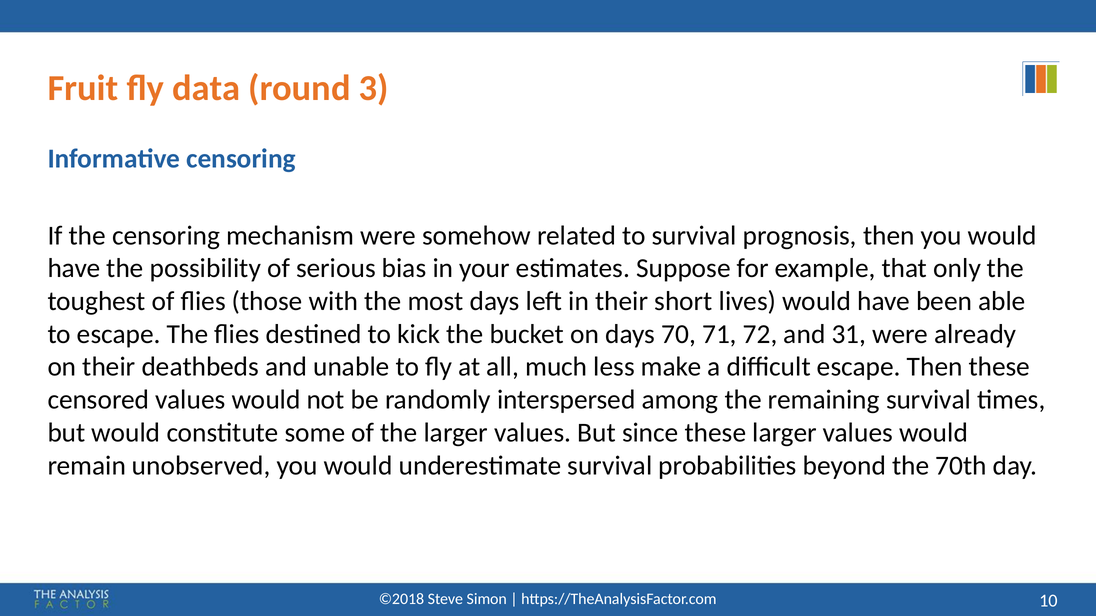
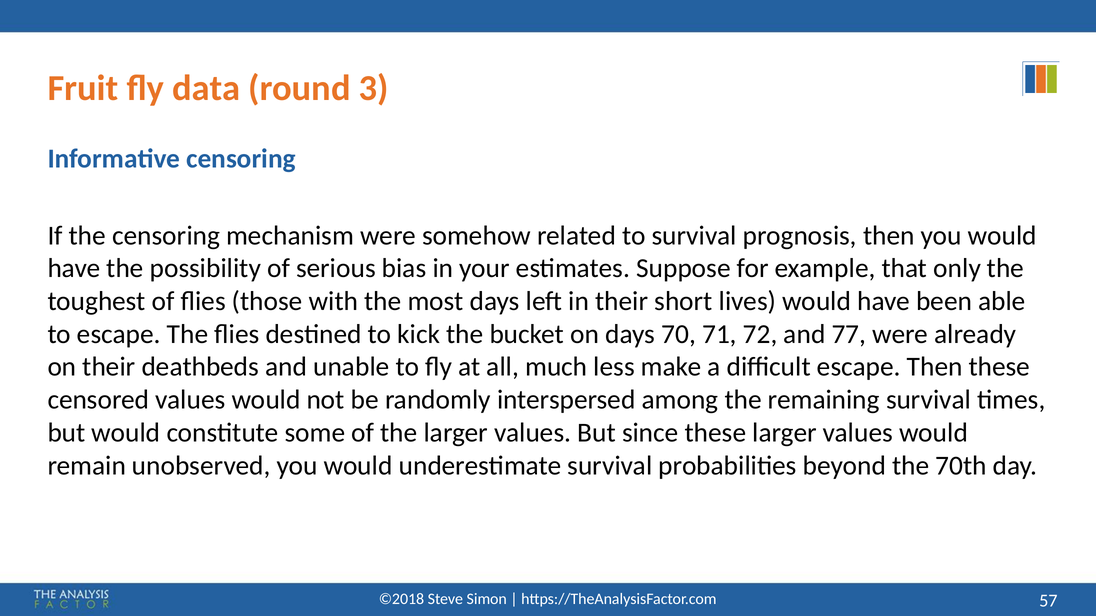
31: 31 -> 77 (849, 334)
10: 10 -> 57 (1048, 601)
